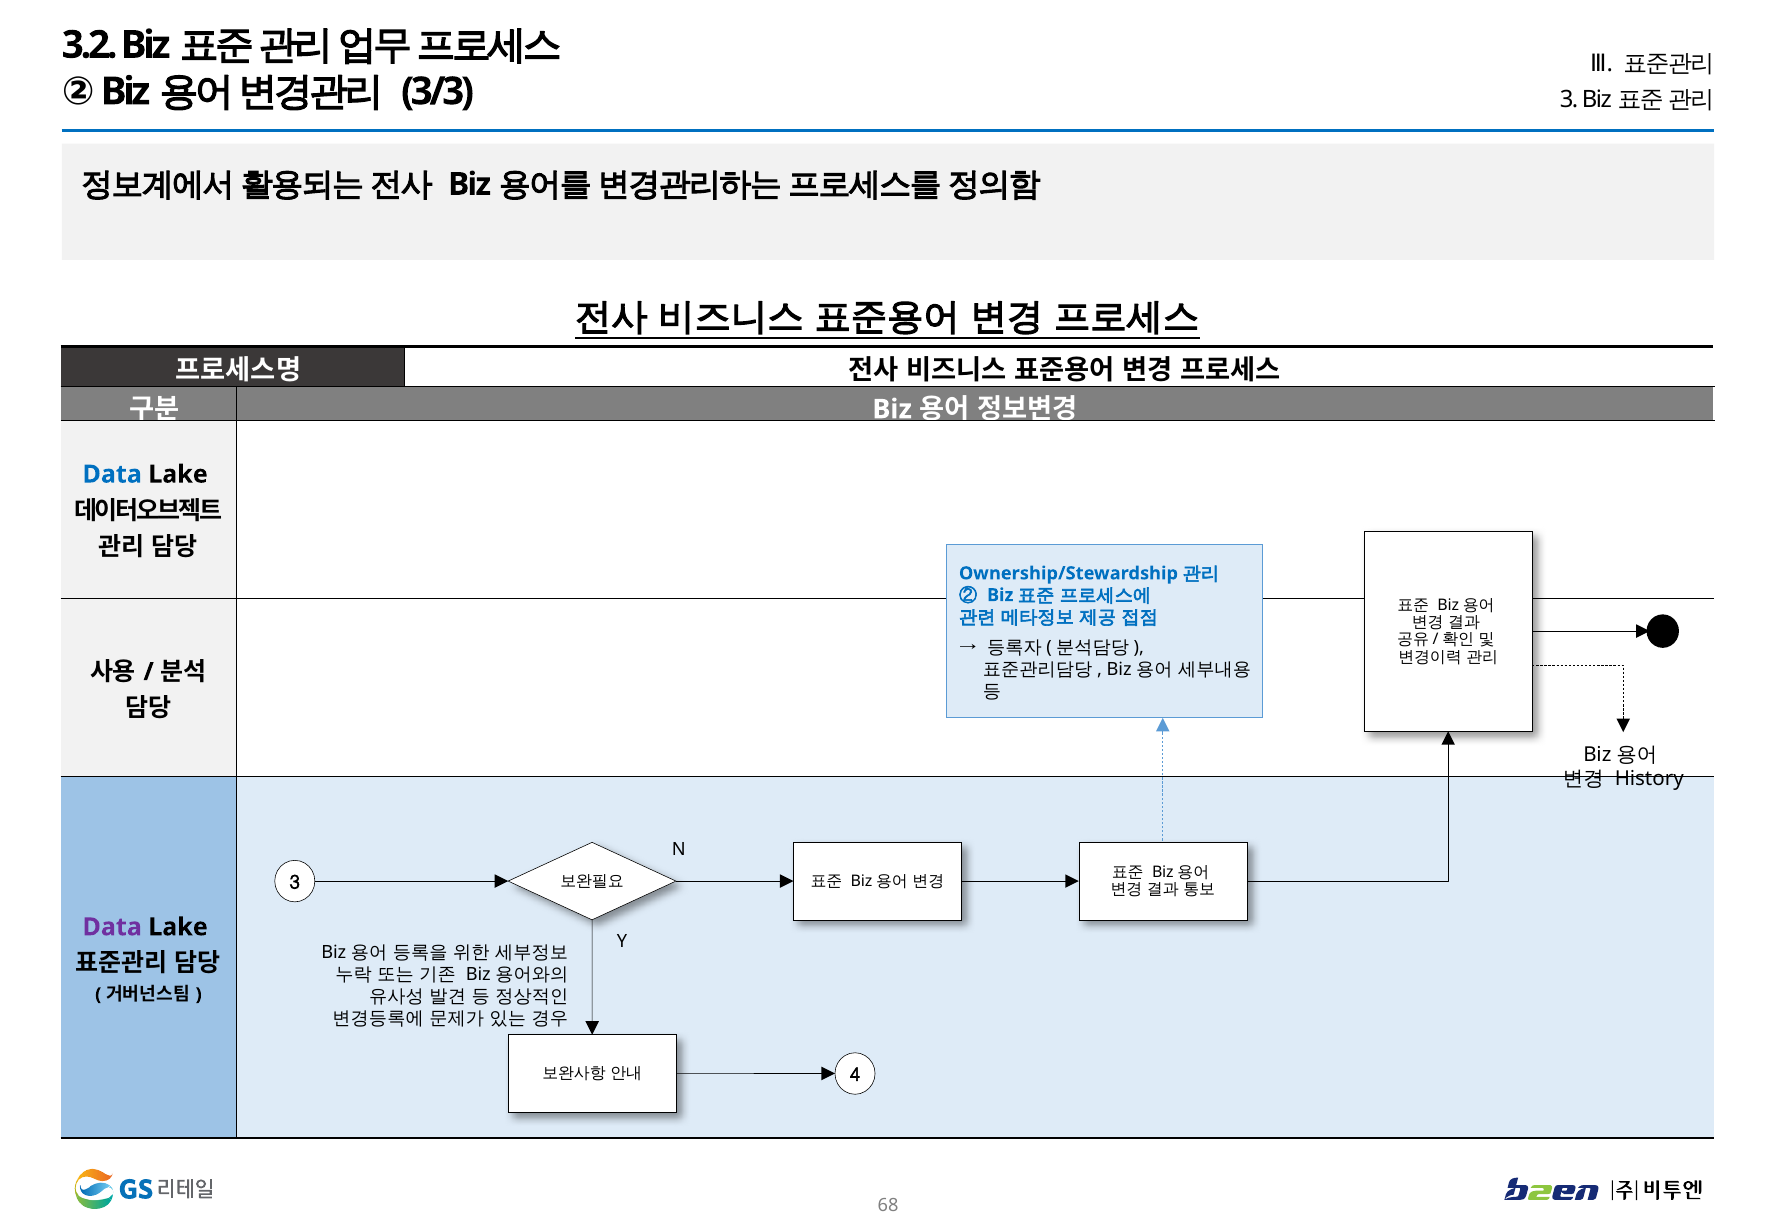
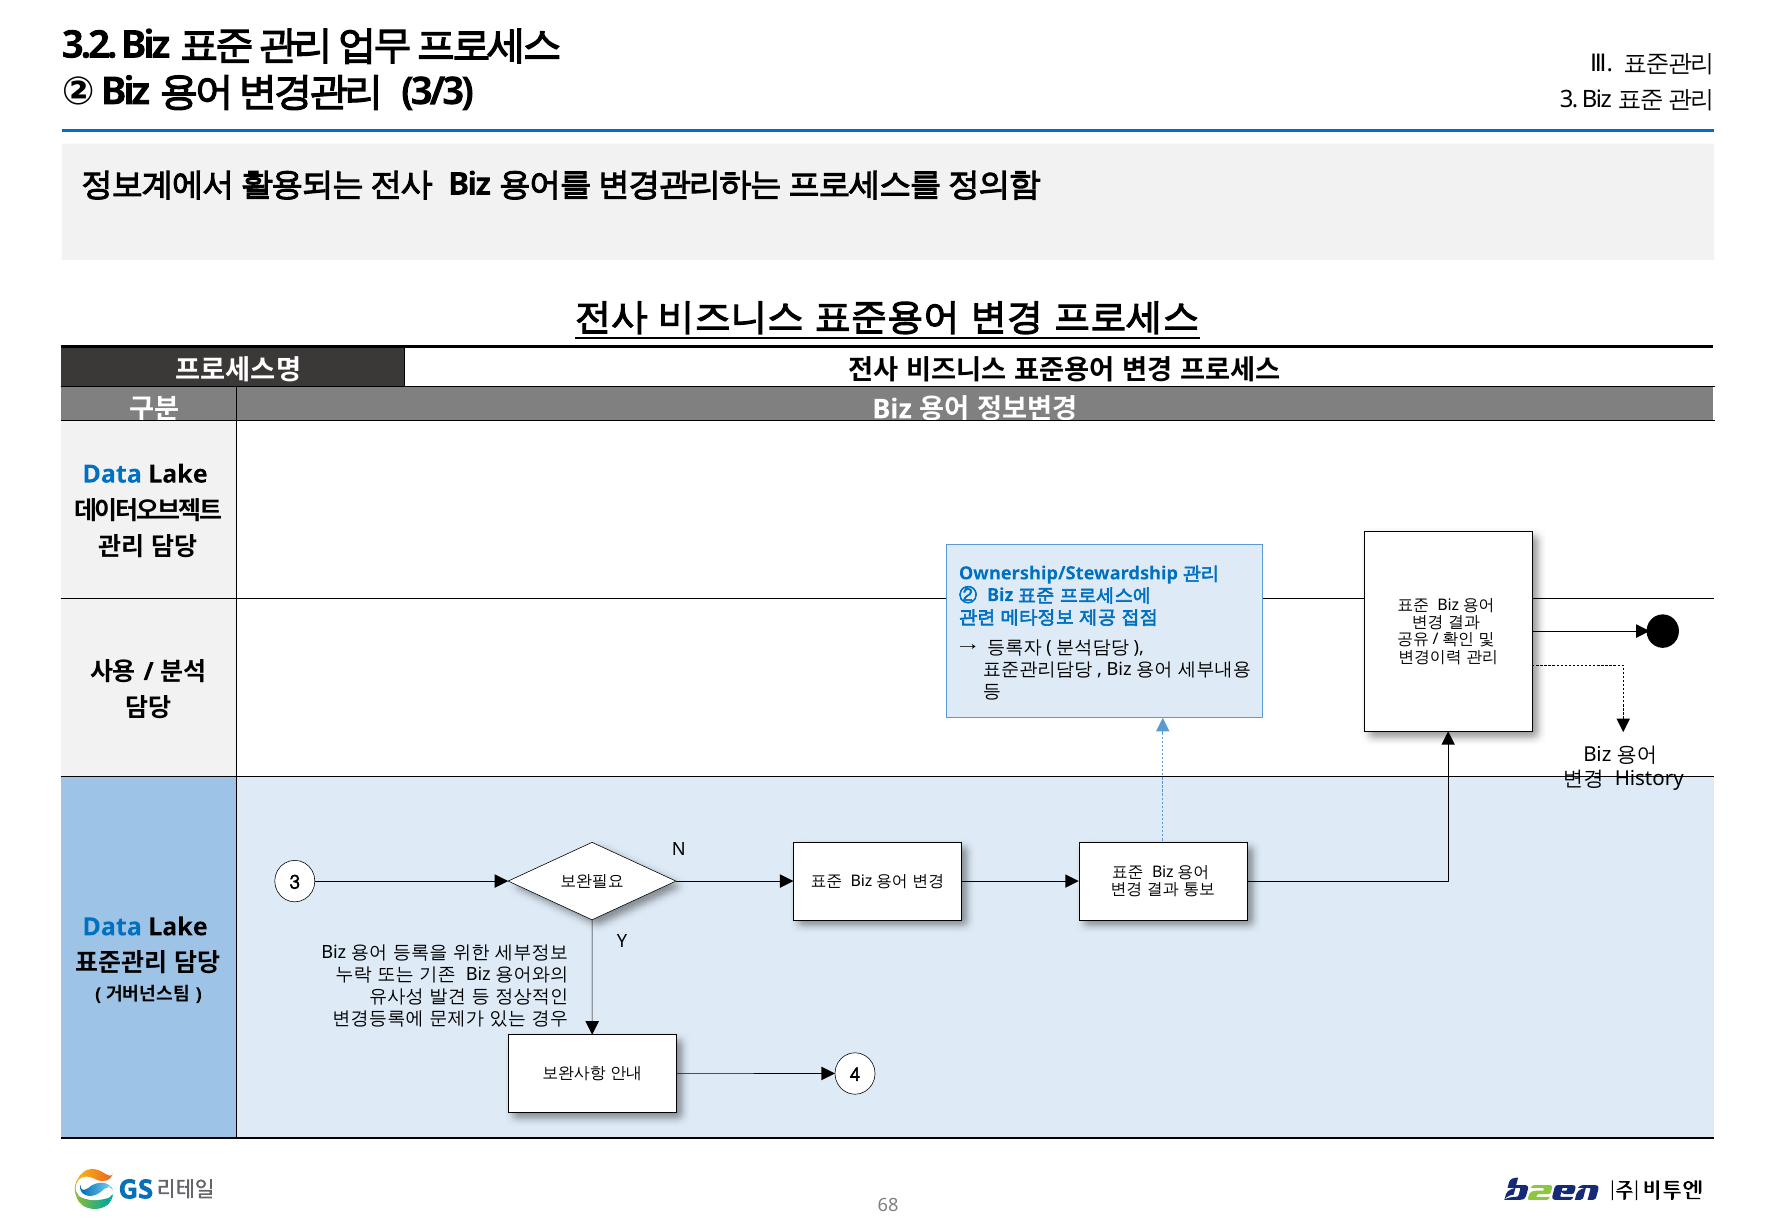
Data colour: purple -> blue (112, 927)
